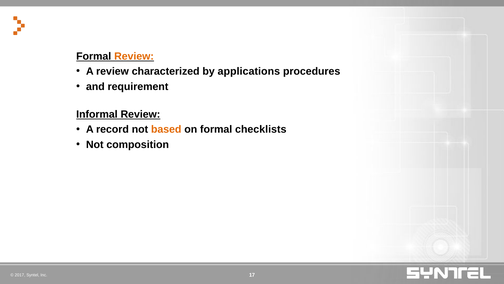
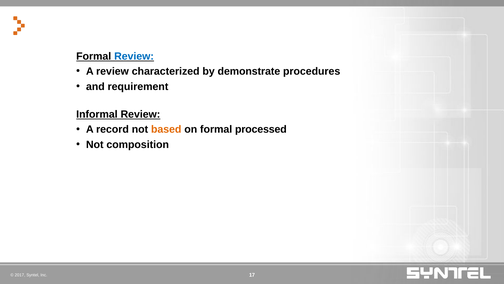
Review colour: orange -> blue (134, 56)
applications: applications -> demonstrate (249, 71)
checklists: checklists -> processed (261, 129)
